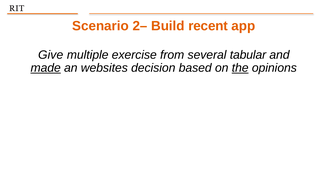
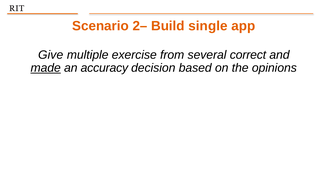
recent: recent -> single (208, 26)
tabular: tabular -> correct (248, 55)
websites: websites -> accuracy (104, 68)
the underline: present -> none (240, 68)
